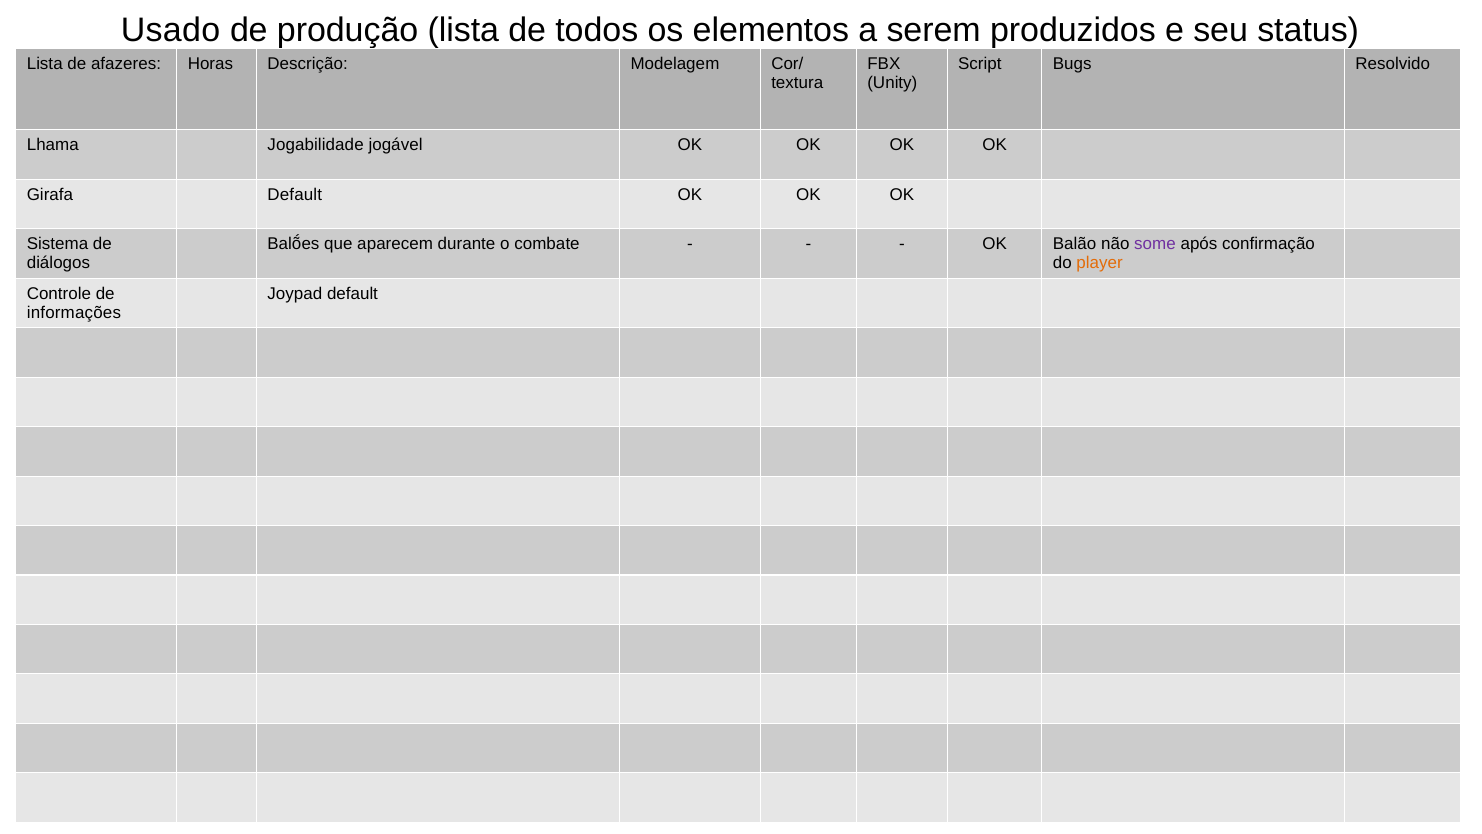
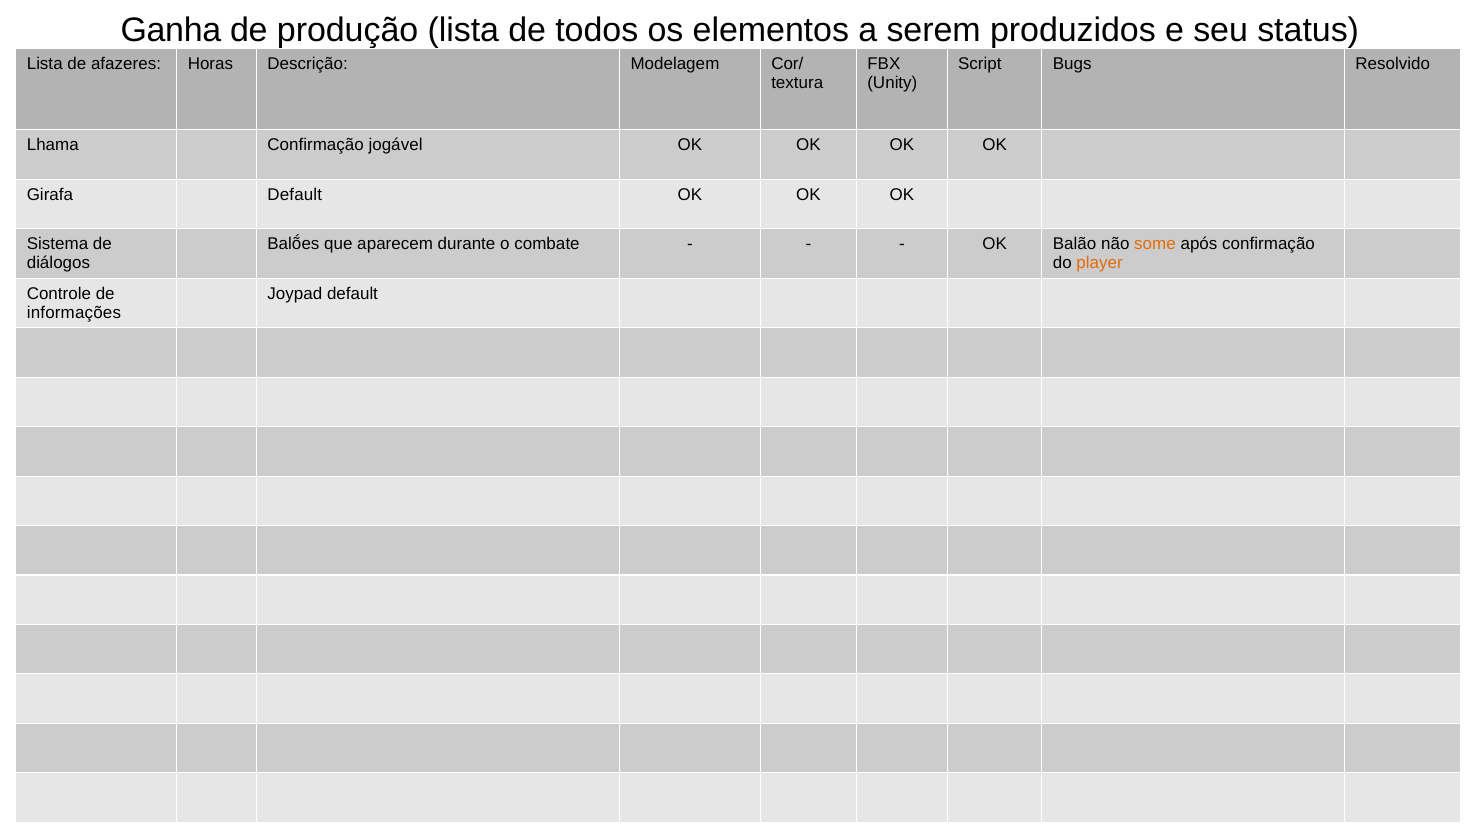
Usado: Usado -> Ganha (171, 30)
Lhama Jogabilidade: Jogabilidade -> Confirmação (316, 145)
some colour: purple -> orange (1155, 244)
